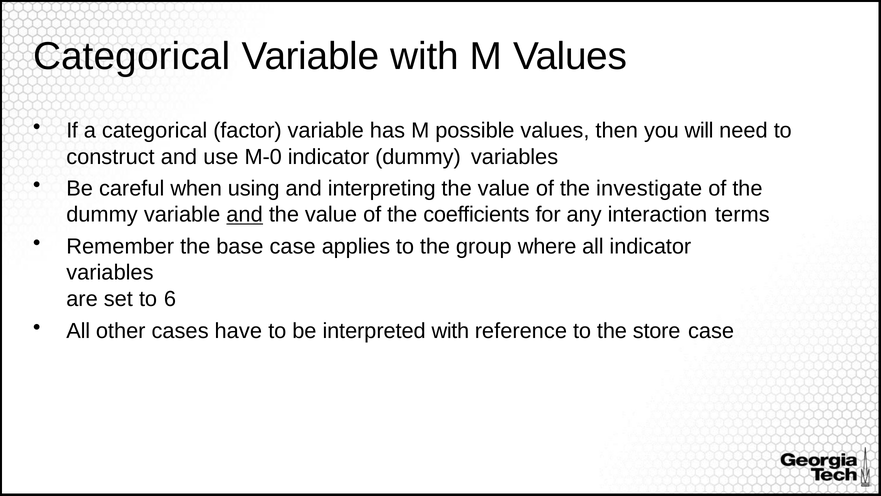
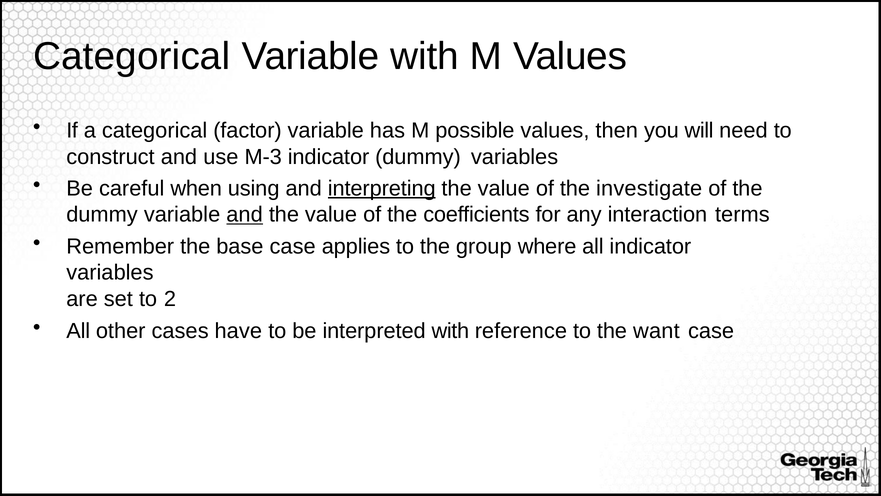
M-0: M-0 -> M-3 (263, 157)
interpreting underline: none -> present (382, 188)
6: 6 -> 2 (170, 299)
store: store -> want (656, 331)
